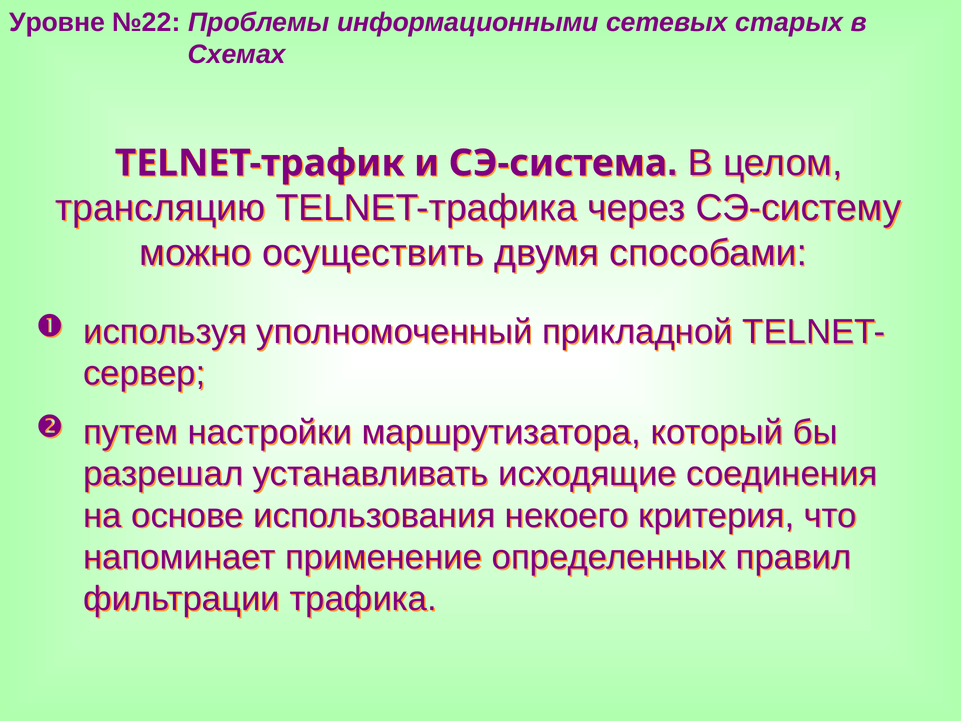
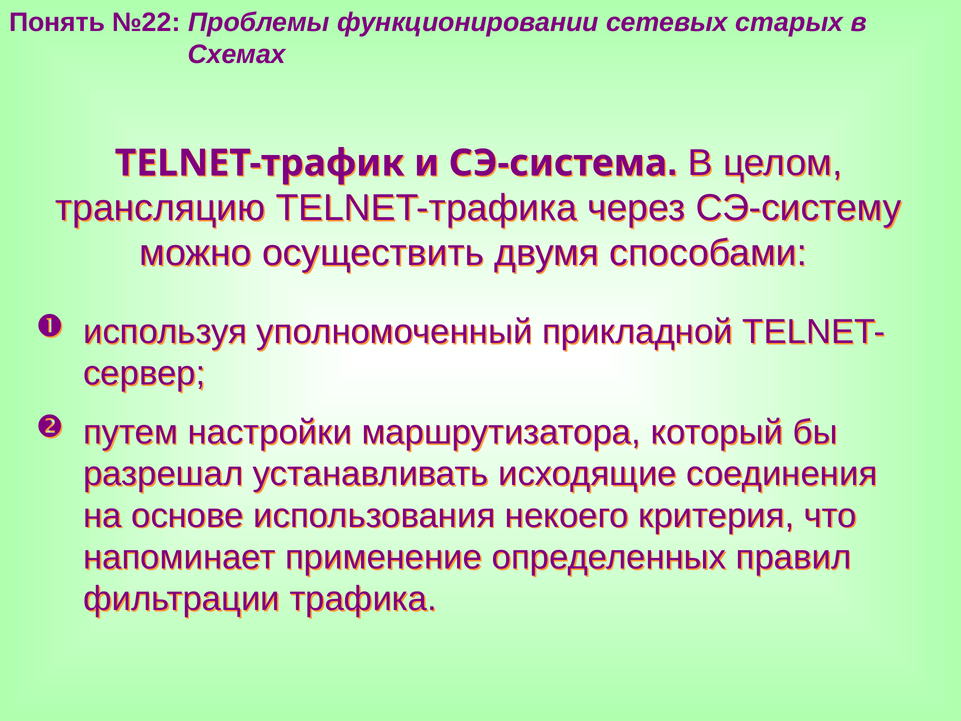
Уровне: Уровне -> Понять (57, 23)
информационными: информационными -> функционировании (468, 23)
